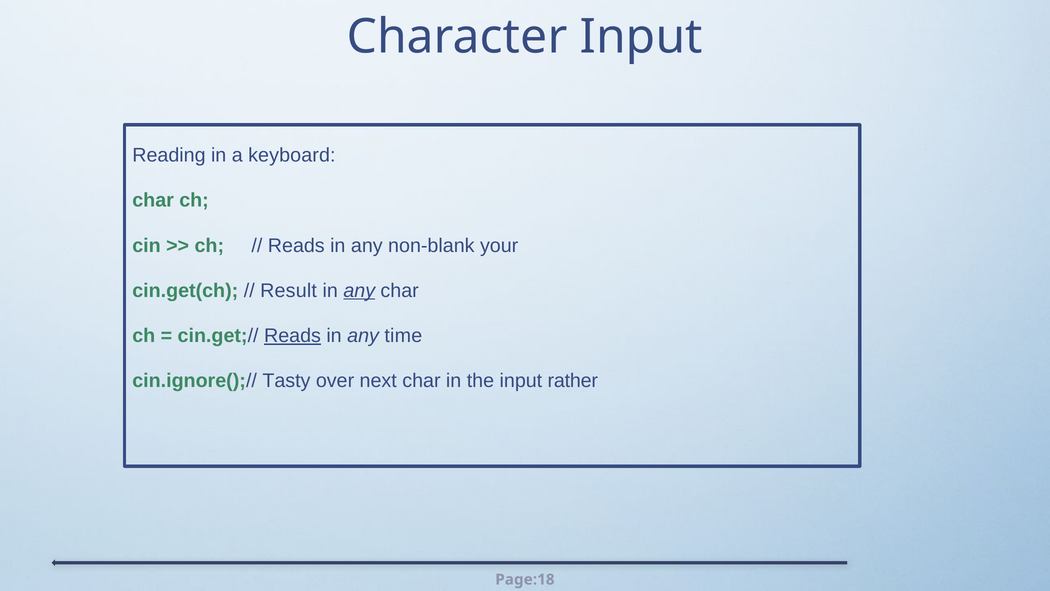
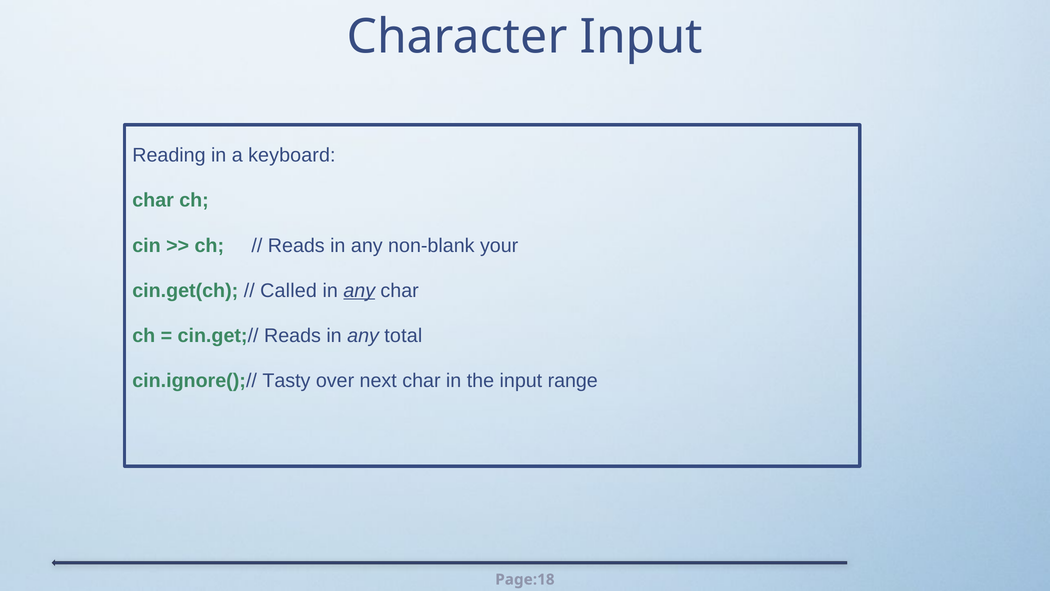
Result: Result -> Called (289, 291)
Reads underline: present -> none (293, 336)
time: time -> total (403, 336)
rather: rather -> range (573, 381)
